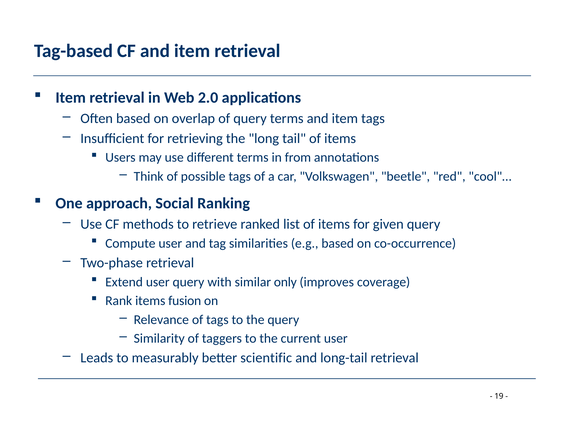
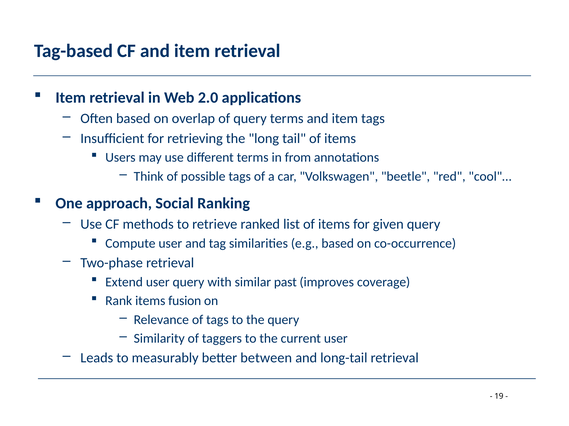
only: only -> past (285, 283)
scientific: scientific -> between (266, 358)
